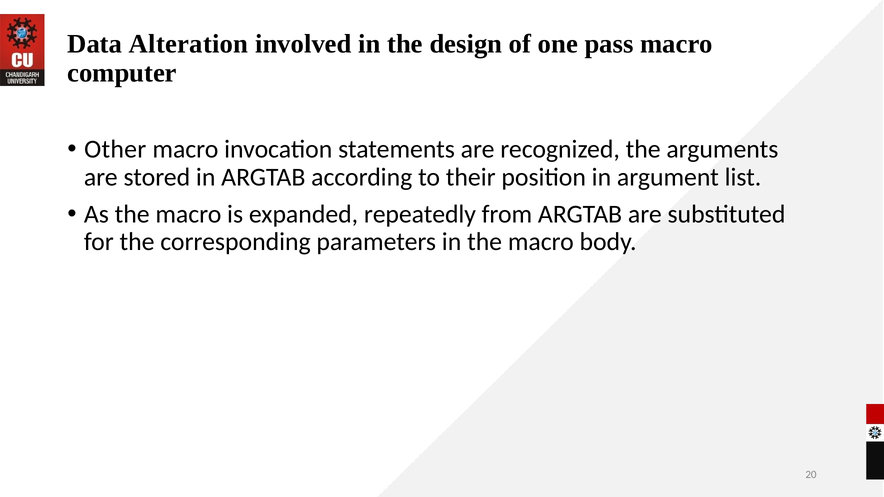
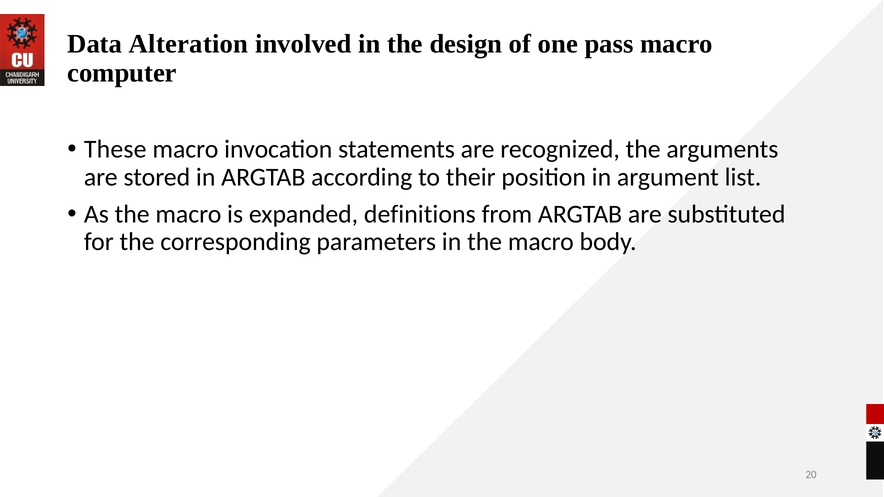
Other: Other -> These (115, 149)
repeatedly: repeatedly -> definitions (420, 214)
